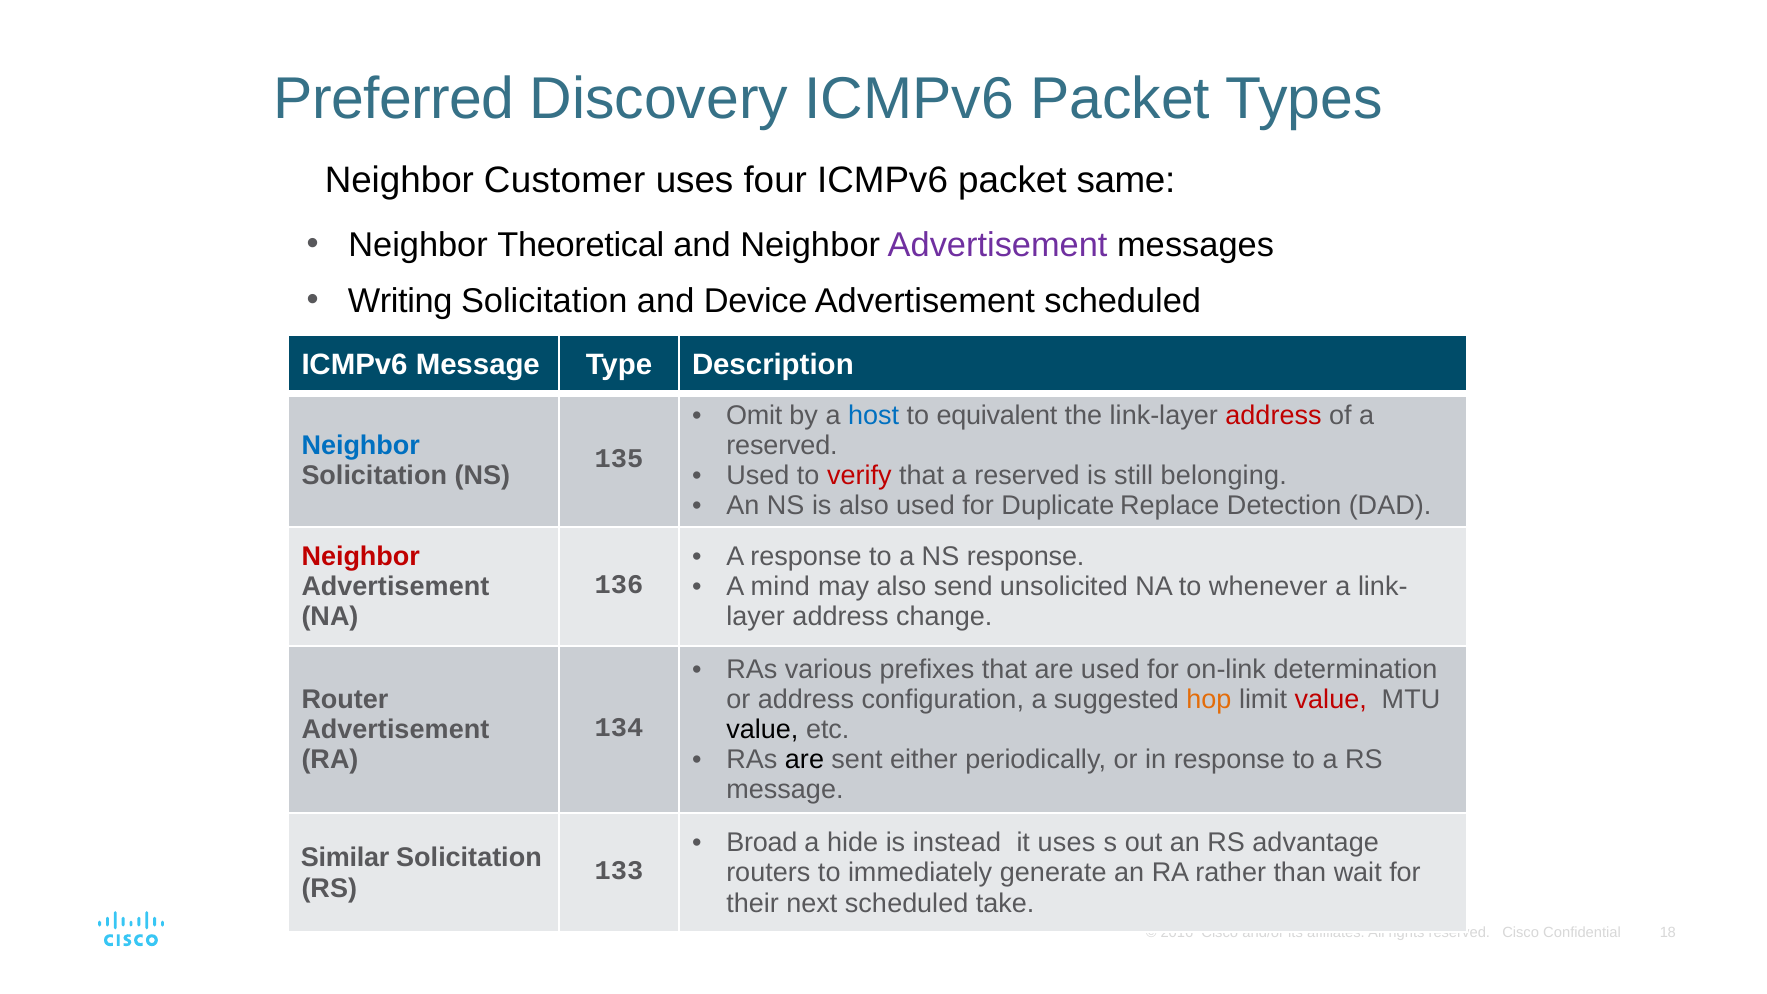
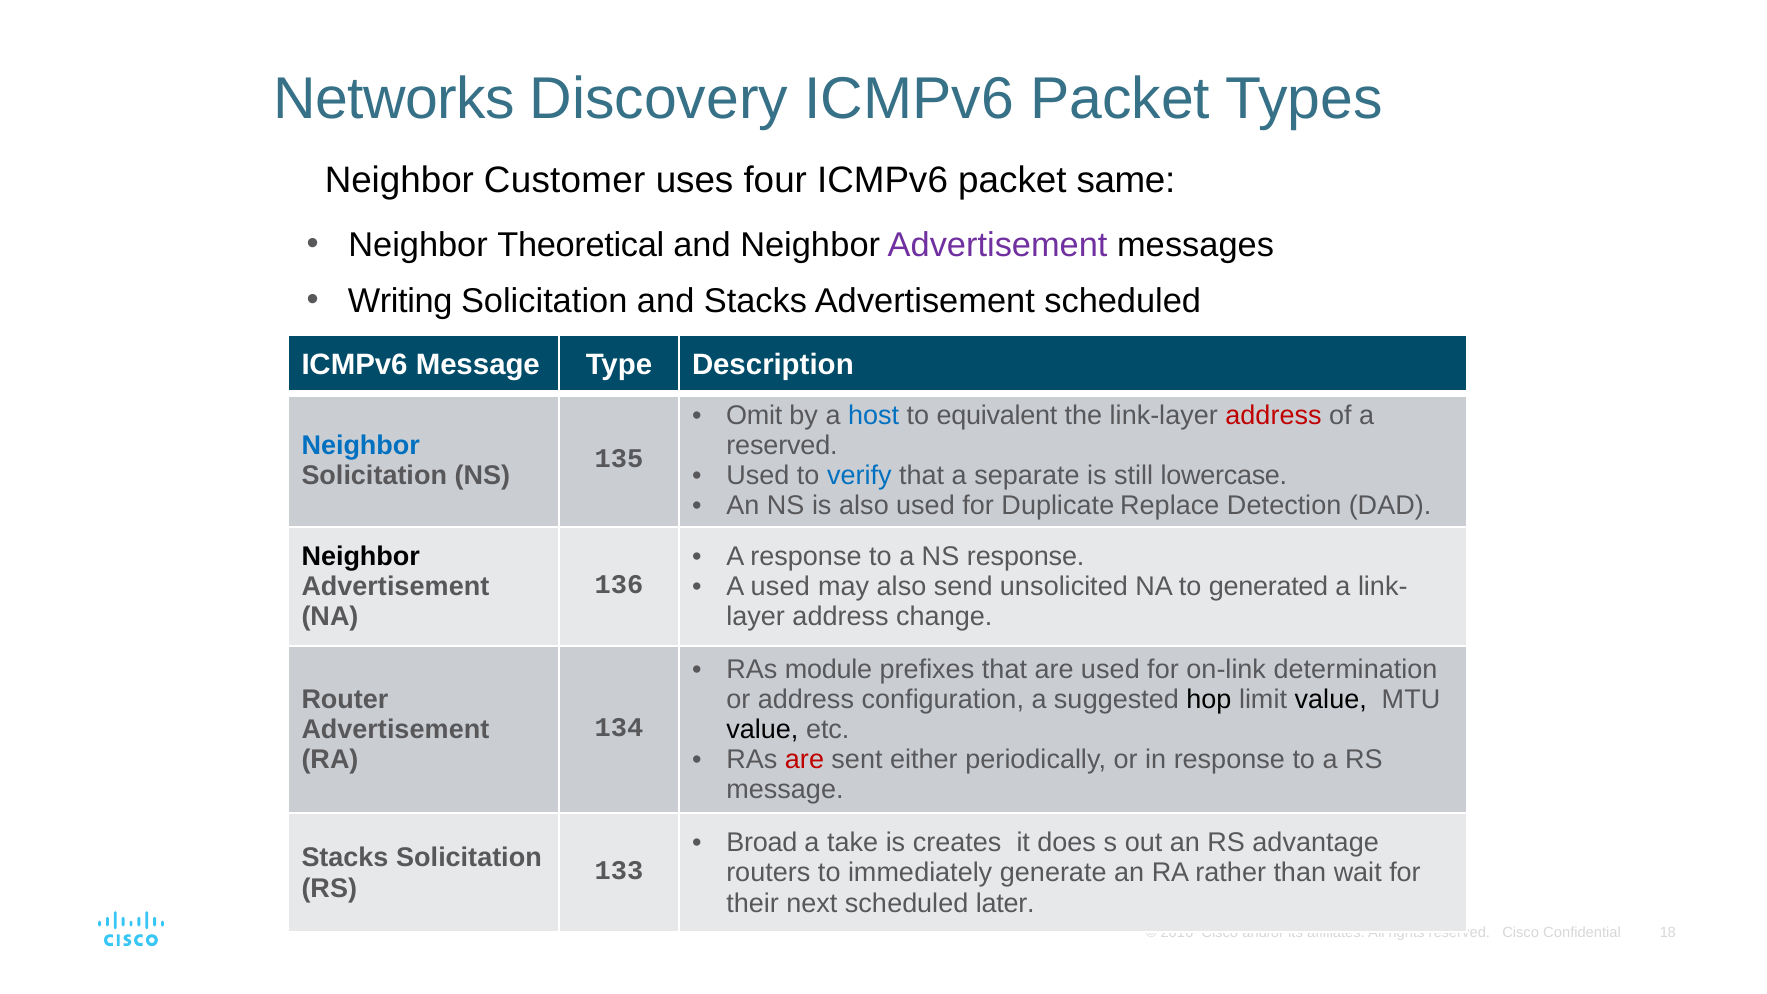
Preferred: Preferred -> Networks (394, 99)
and Device: Device -> Stacks (755, 301)
verify colour: red -> blue (859, 476)
that a reserved: reserved -> separate (1027, 476)
belonging: belonging -> lowercase (1224, 476)
Neighbor colour: red -> black (361, 557)
A mind: mind -> used (780, 587)
whenever: whenever -> generated (1269, 587)
various: various -> module (829, 670)
hop colour: orange -> black (1209, 700)
value colour: red -> black (1331, 700)
are colour: black -> red (804, 760)
hide: hide -> take (853, 843)
instead: instead -> creates (957, 843)
it uses: uses -> does (1067, 843)
Similar: Similar -> Stacks (345, 858)
take: take -> later (1005, 903)
